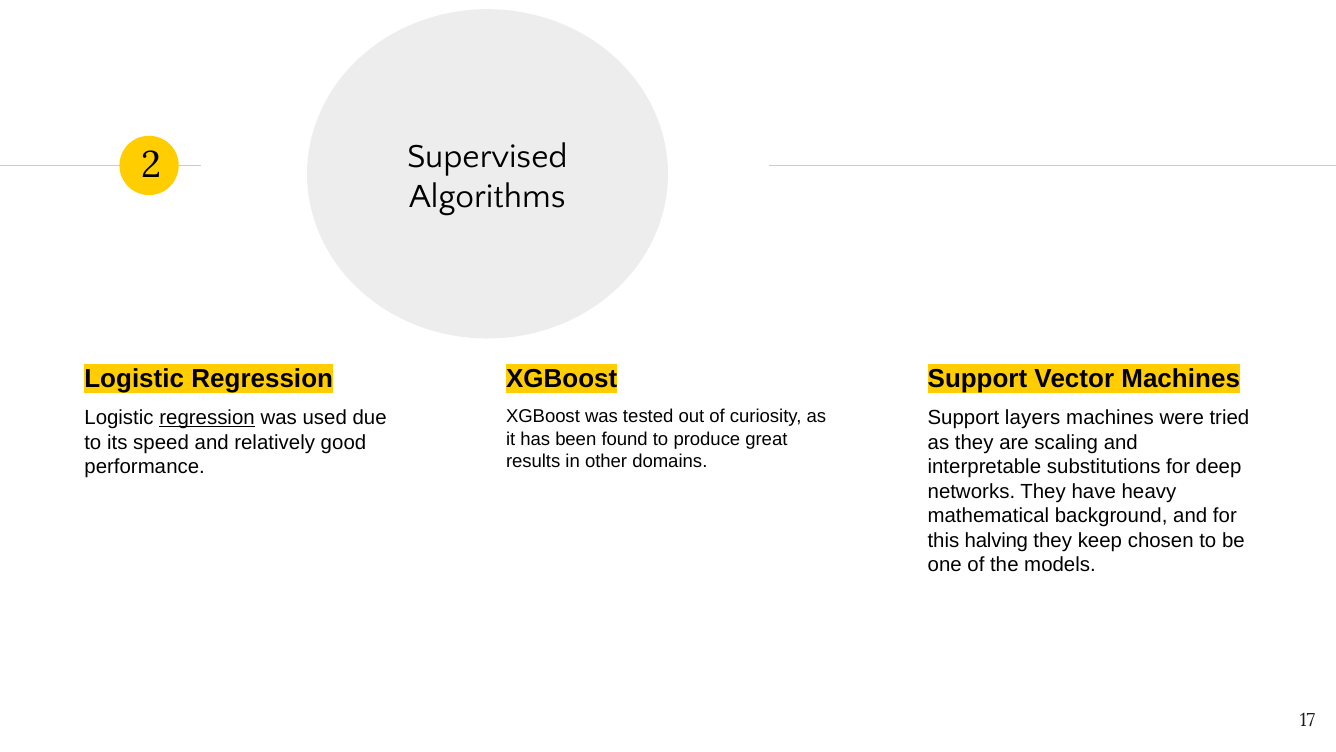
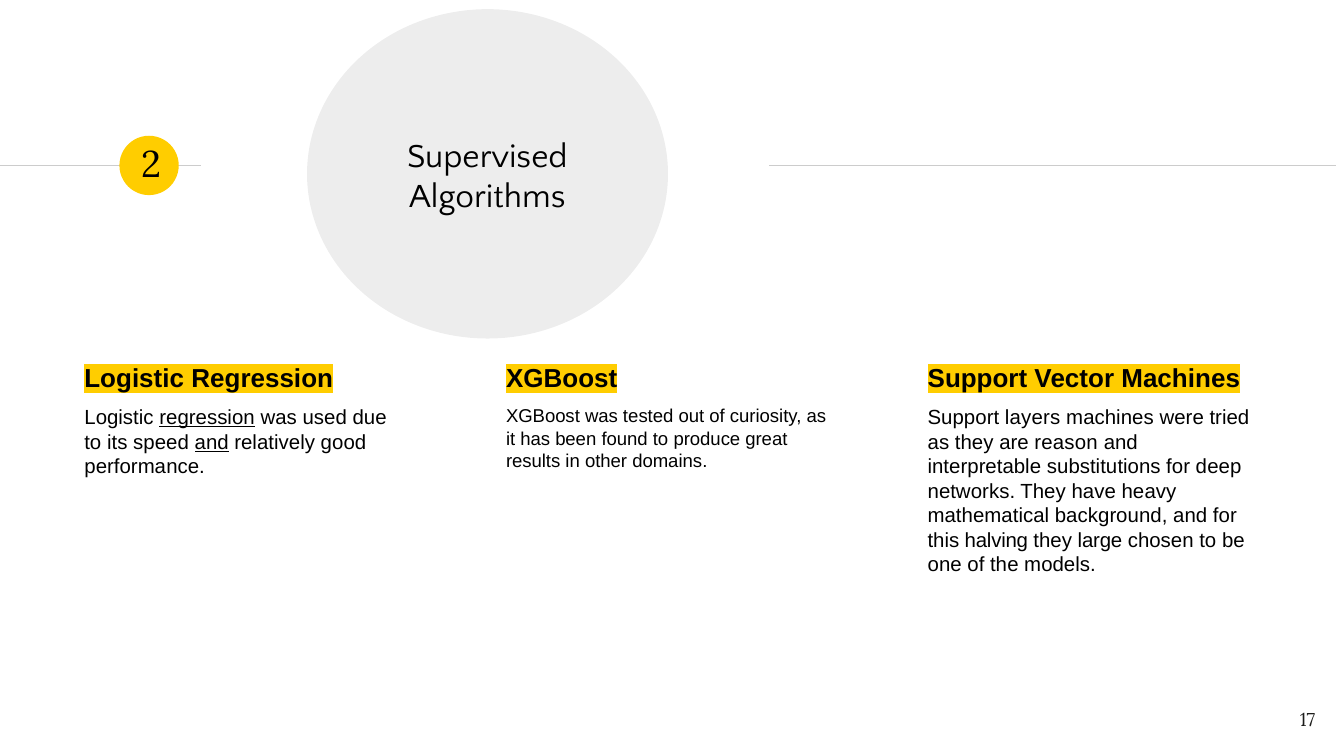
and underline: none -> present (212, 442)
scaling: scaling -> reason (1066, 442)
keep: keep -> large (1100, 540)
